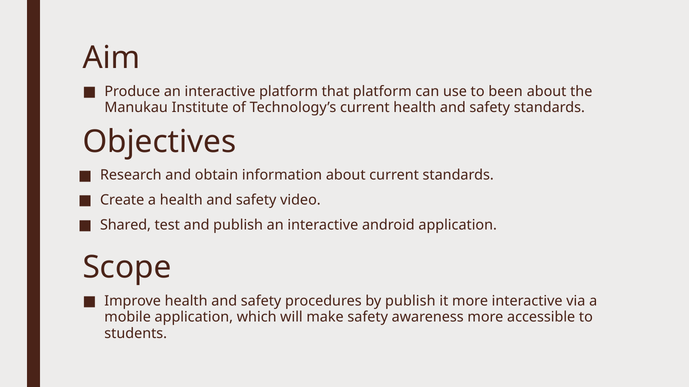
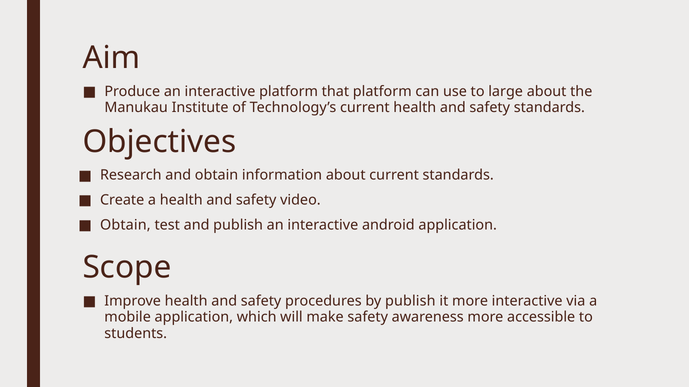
been: been -> large (506, 92)
Shared: Shared -> Obtain (125, 225)
